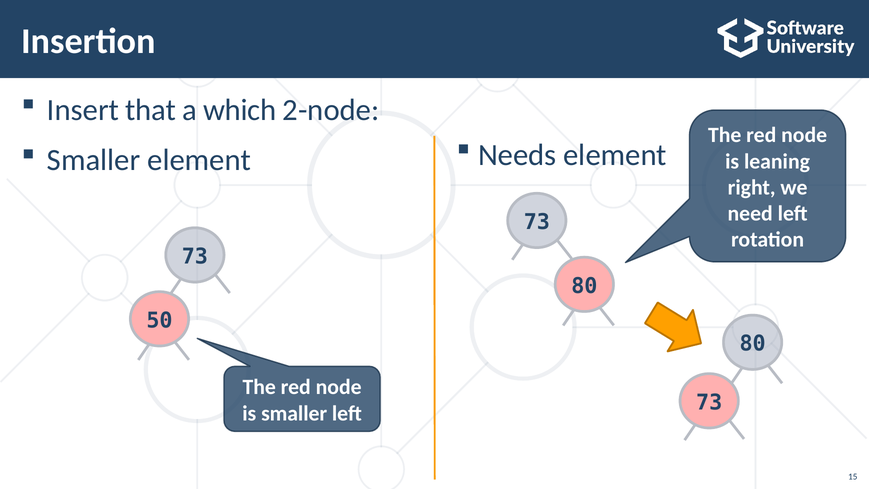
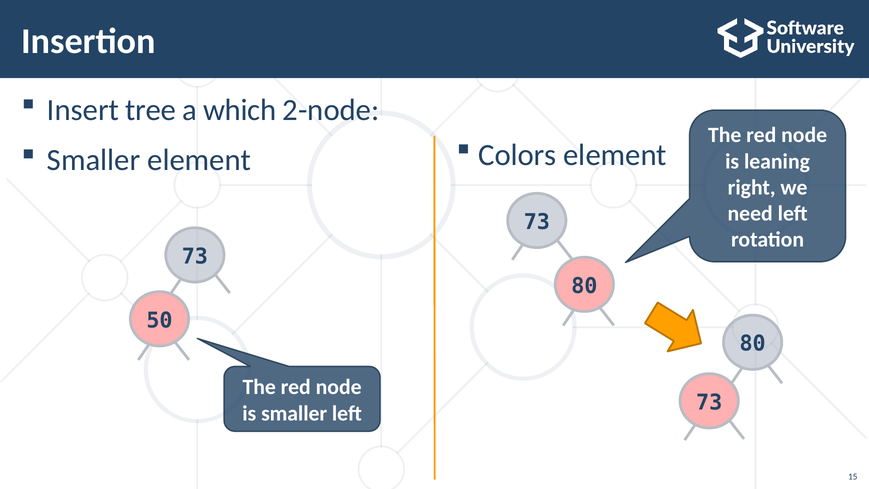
that: that -> tree (151, 110)
Needs: Needs -> Colors (517, 155)
